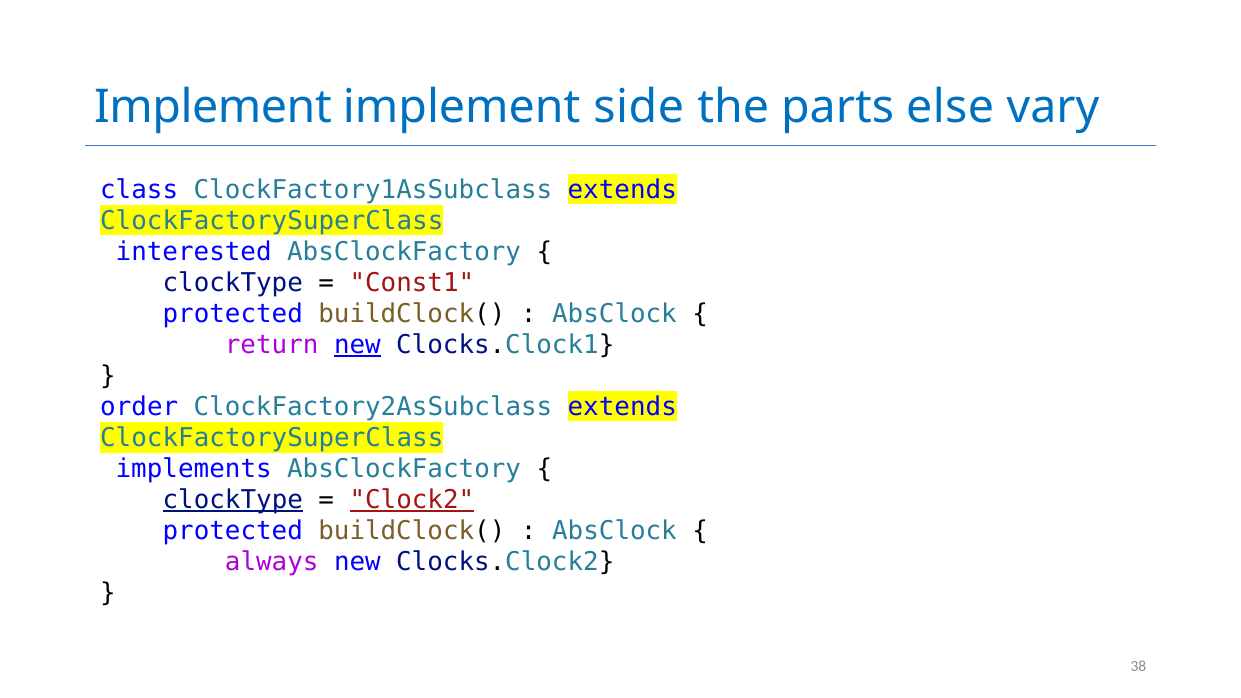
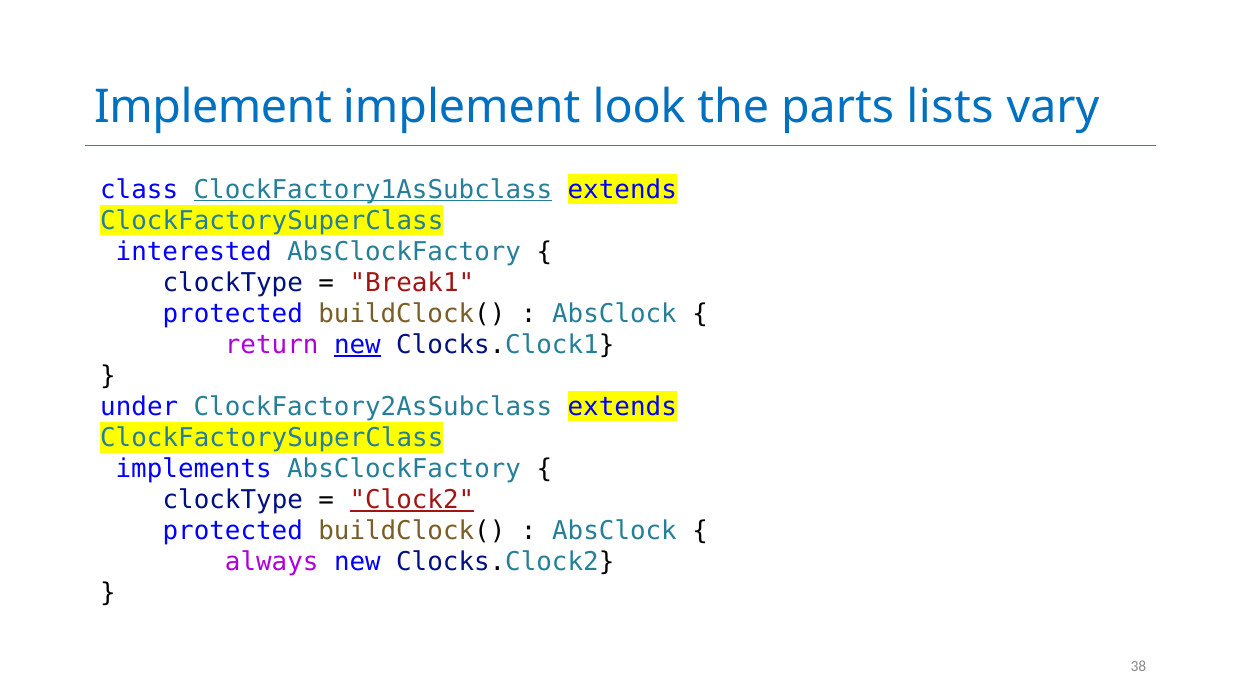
side: side -> look (639, 107)
else: else -> lists (950, 107)
ClockFactory1AsSubclass underline: none -> present (373, 190)
Const1: Const1 -> Break1 (412, 283)
order: order -> under (139, 407)
clockType underline: present -> none (233, 500)
